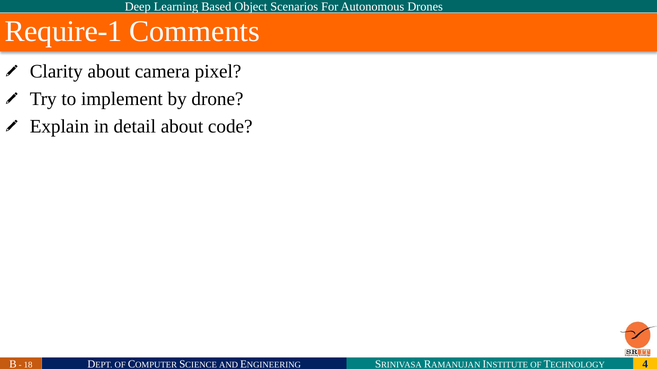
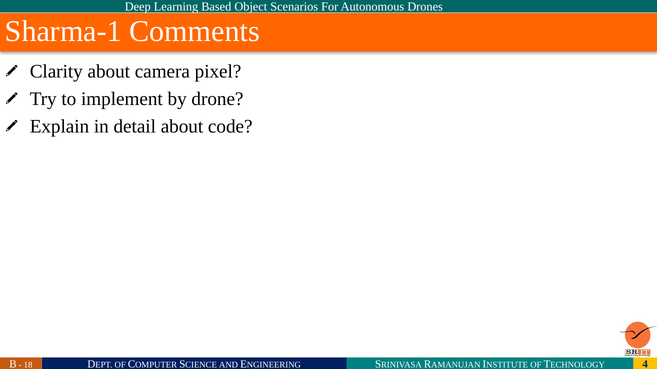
Require-1: Require-1 -> Sharma-1 (63, 32)
